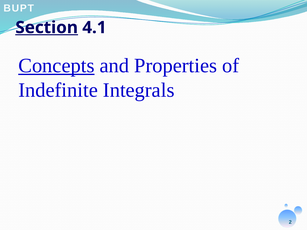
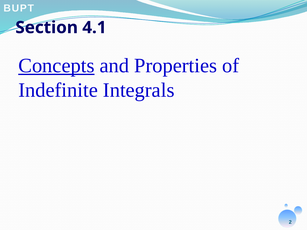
Section underline: present -> none (47, 28)
